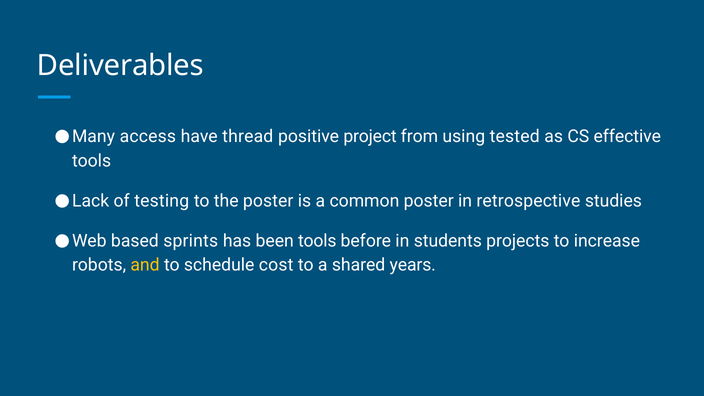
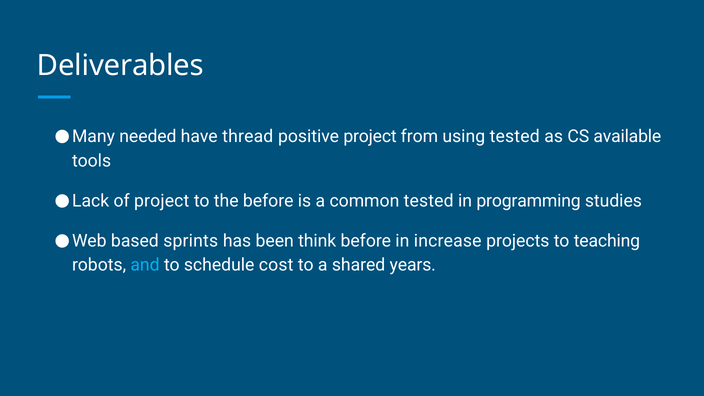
access: access -> needed (148, 137)
effective: effective -> available (627, 137)
of testing: testing -> project (162, 201)
the poster: poster -> before (268, 201)
common poster: poster -> tested (429, 201)
retrospective: retrospective -> programming (529, 201)
been tools: tools -> think (317, 241)
students: students -> increase (448, 241)
increase: increase -> teaching (607, 241)
and colour: yellow -> light blue (145, 265)
